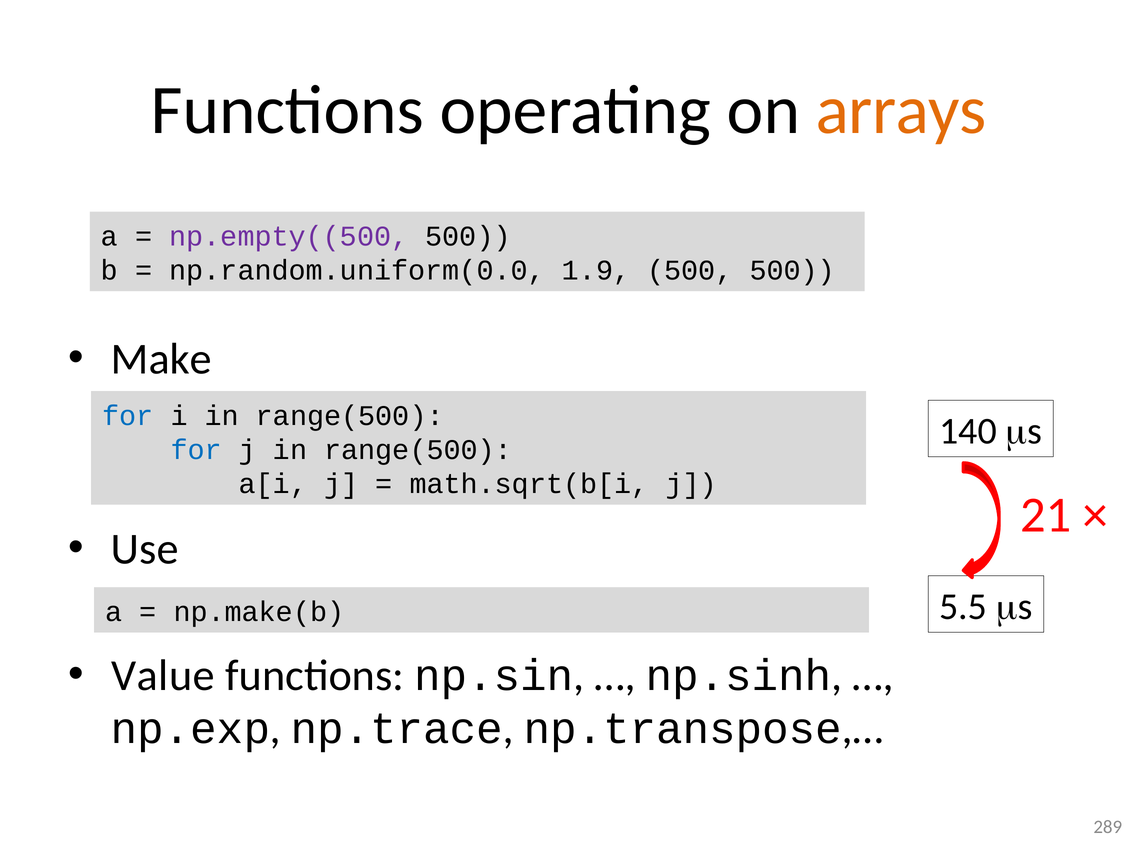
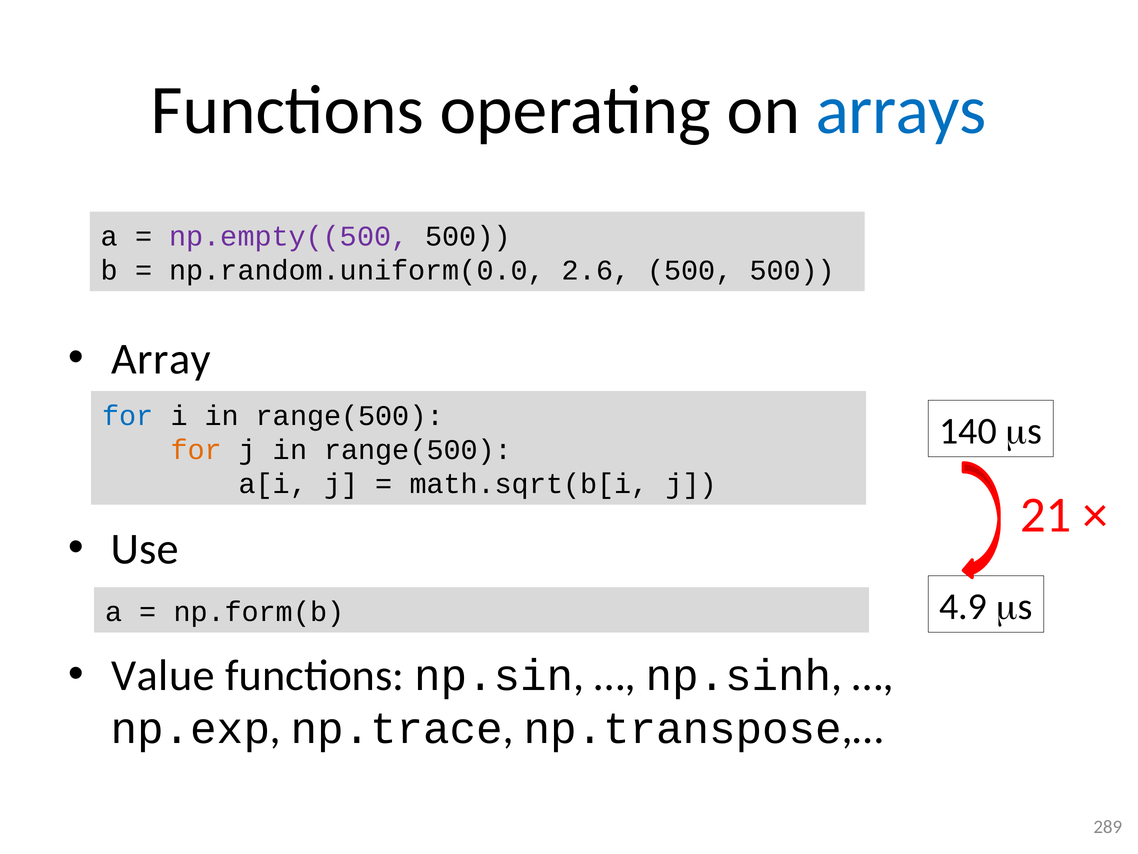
arrays colour: orange -> blue (901, 110)
1.9: 1.9 -> 2.6 (596, 270)
Make: Make -> Array (161, 359)
for colour: blue -> orange (196, 450)
5.5: 5.5 -> 4.9 (963, 606)
np.make(b: np.make(b -> np.form(b (259, 612)
